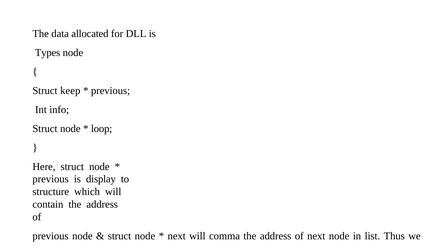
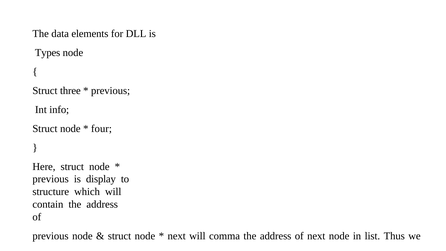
allocated: allocated -> elements (90, 34)
keep: keep -> three (70, 91)
loop: loop -> four (101, 129)
